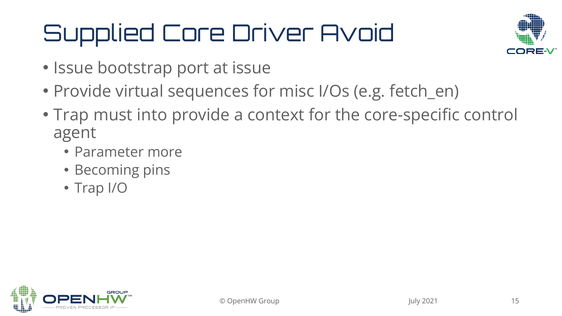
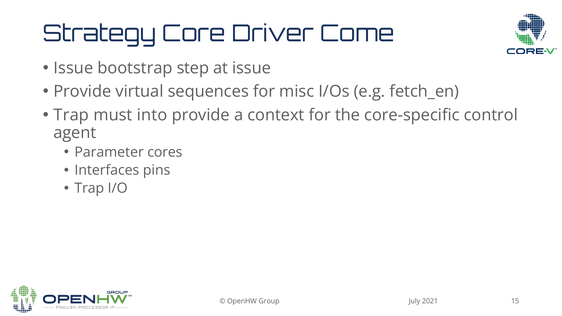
Supplied: Supplied -> Strategy (99, 34)
Avoid: Avoid -> Come (357, 34)
port: port -> step (193, 68)
more: more -> cores (165, 152)
Becoming: Becoming -> Interfaces (107, 170)
